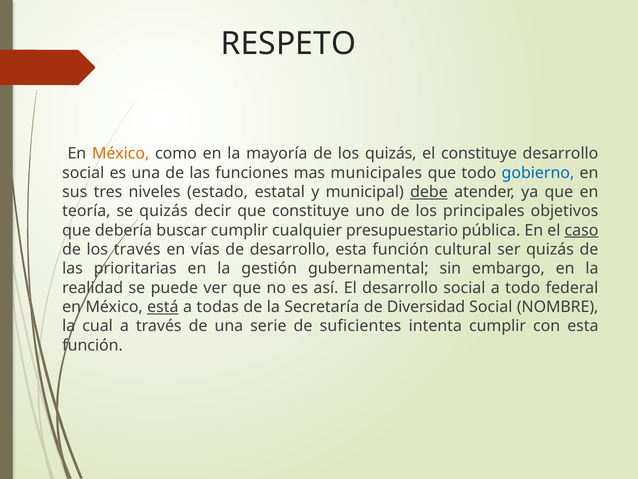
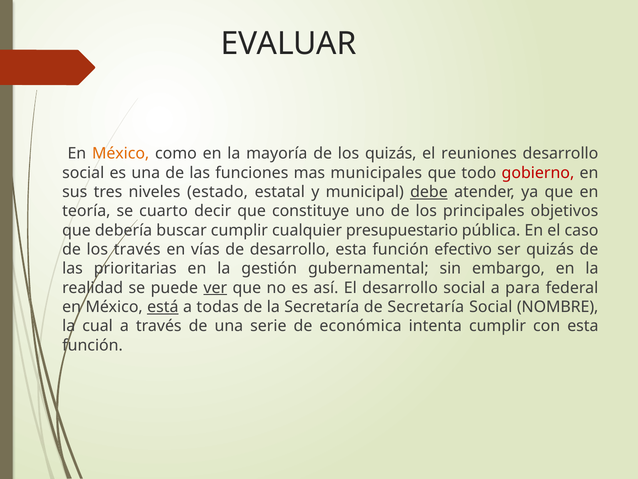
RESPETO: RESPETO -> EVALUAR (289, 44)
el constituye: constituye -> reuniones (479, 154)
gobierno colour: blue -> red (538, 173)
se quizás: quizás -> cuarto (164, 211)
caso underline: present -> none (582, 230)
cultural: cultural -> efectivo (463, 249)
ver underline: none -> present (215, 288)
a todo: todo -> para (523, 288)
de Diversidad: Diversidad -> Secretaría (426, 307)
suficientes: suficientes -> económica (361, 326)
